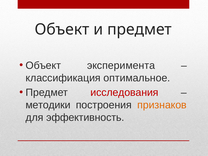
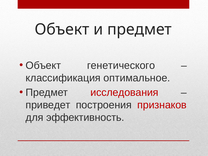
эксперимента: эксперимента -> генетического (121, 65)
методики: методики -> приведет (48, 105)
признаков colour: orange -> red (162, 105)
